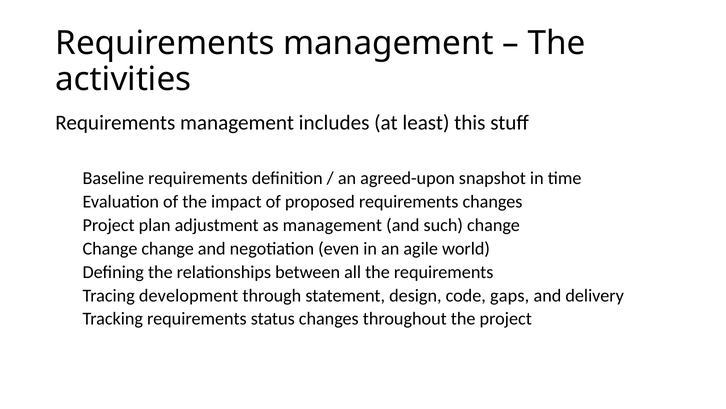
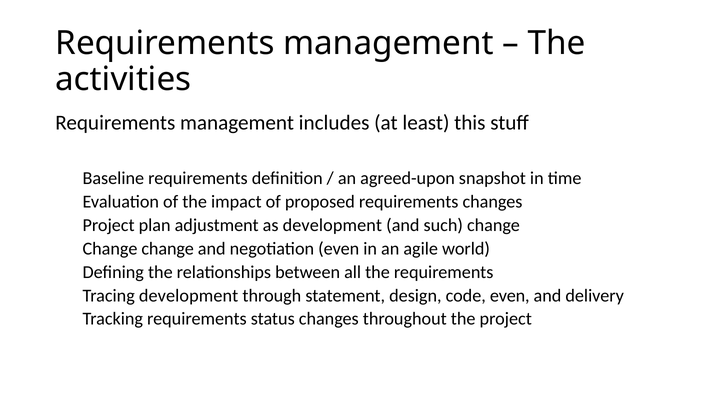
as management: management -> development (332, 225)
code gaps: gaps -> even (510, 295)
